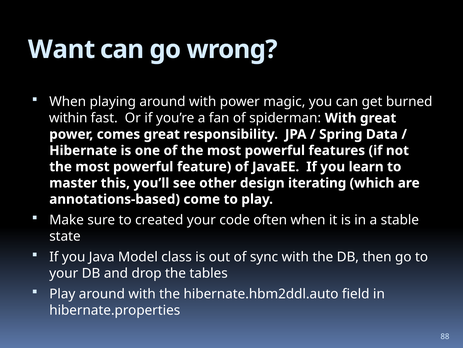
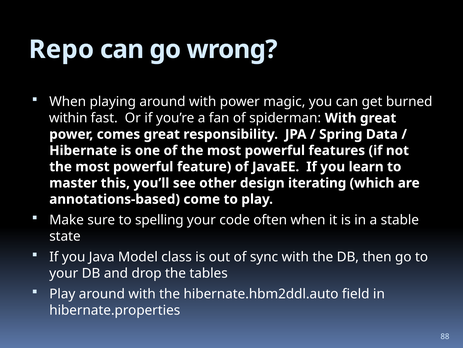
Want: Want -> Repo (61, 49)
created: created -> spelling (159, 220)
